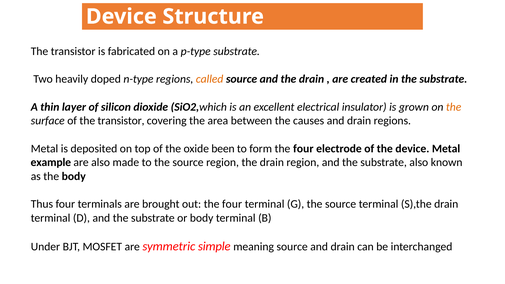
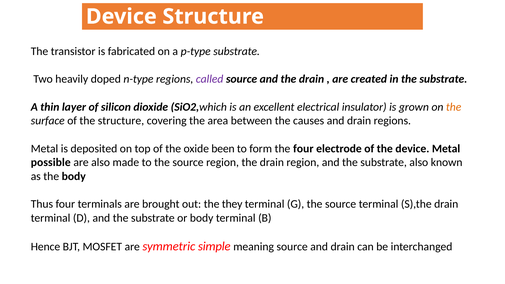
called colour: orange -> purple (210, 79)
of the transistor: transistor -> structure (121, 121)
example: example -> possible (51, 162)
out the four: four -> they (232, 204)
Under: Under -> Hence (45, 247)
